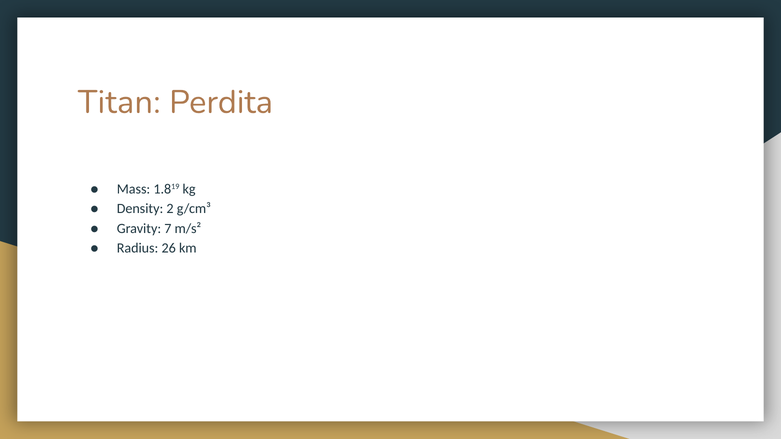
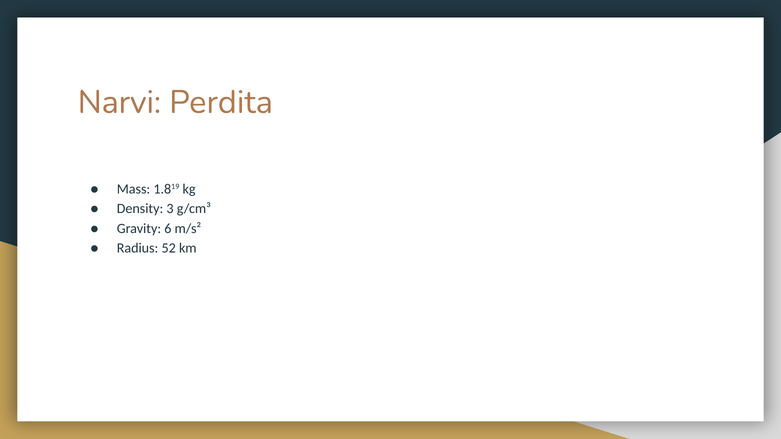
Titan: Titan -> Narvi (119, 102)
2: 2 -> 3 (170, 209)
7: 7 -> 6 (168, 229)
26: 26 -> 52 (169, 248)
